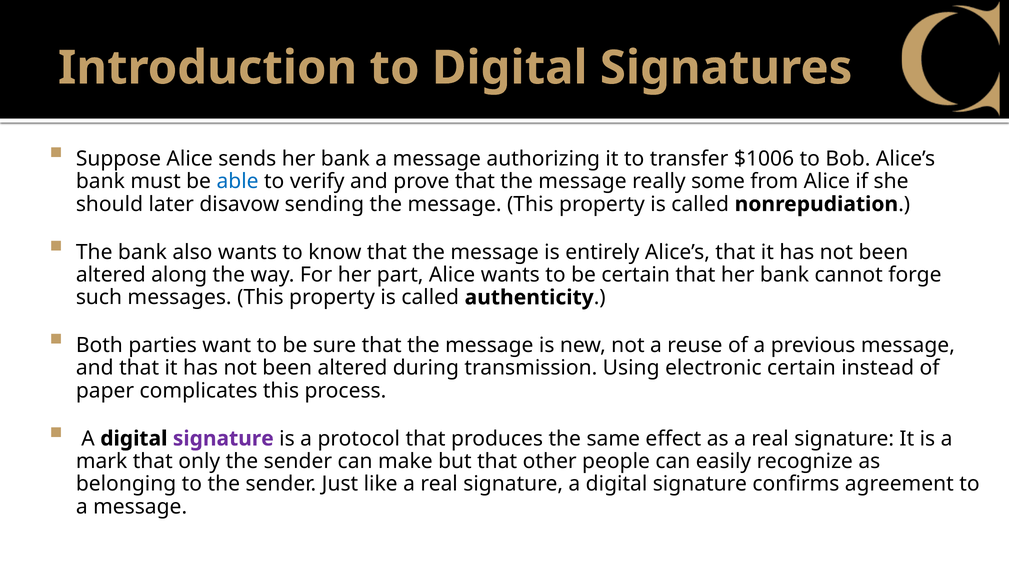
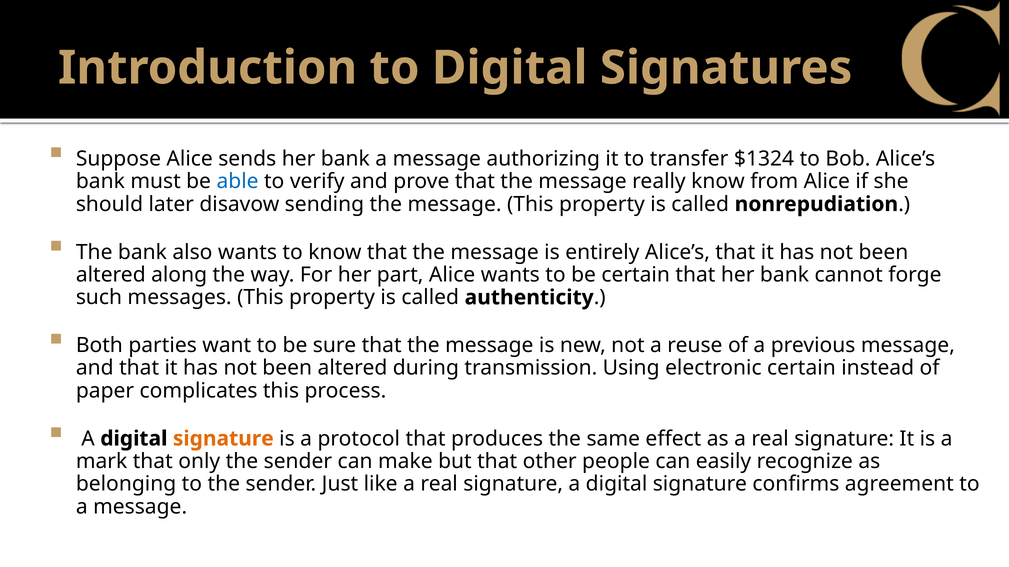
$1006: $1006 -> $1324 (764, 159)
really some: some -> know (718, 182)
signature colour: purple -> orange (223, 439)
